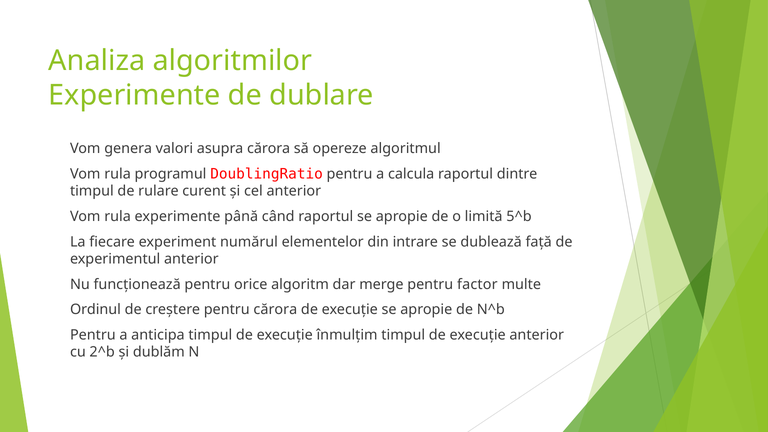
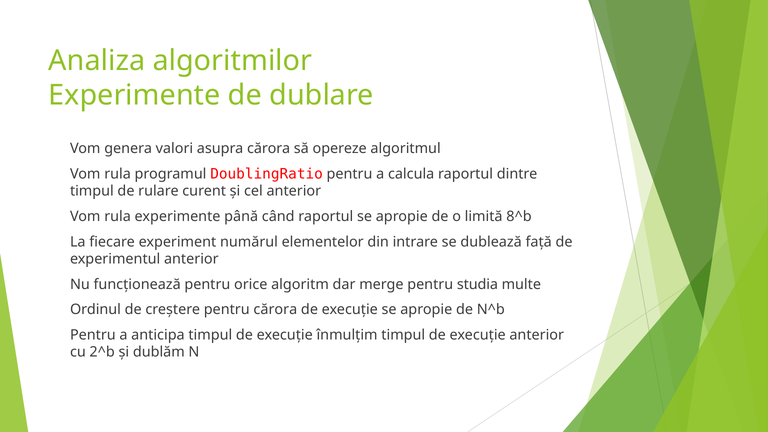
5^b: 5^b -> 8^b (519, 216)
factor: factor -> studia (477, 284)
